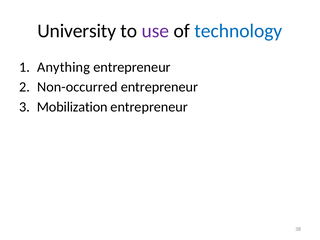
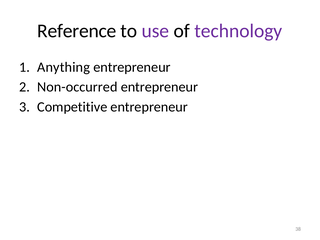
University: University -> Reference (77, 31)
technology colour: blue -> purple (238, 31)
Mobilization: Mobilization -> Competitive (72, 107)
